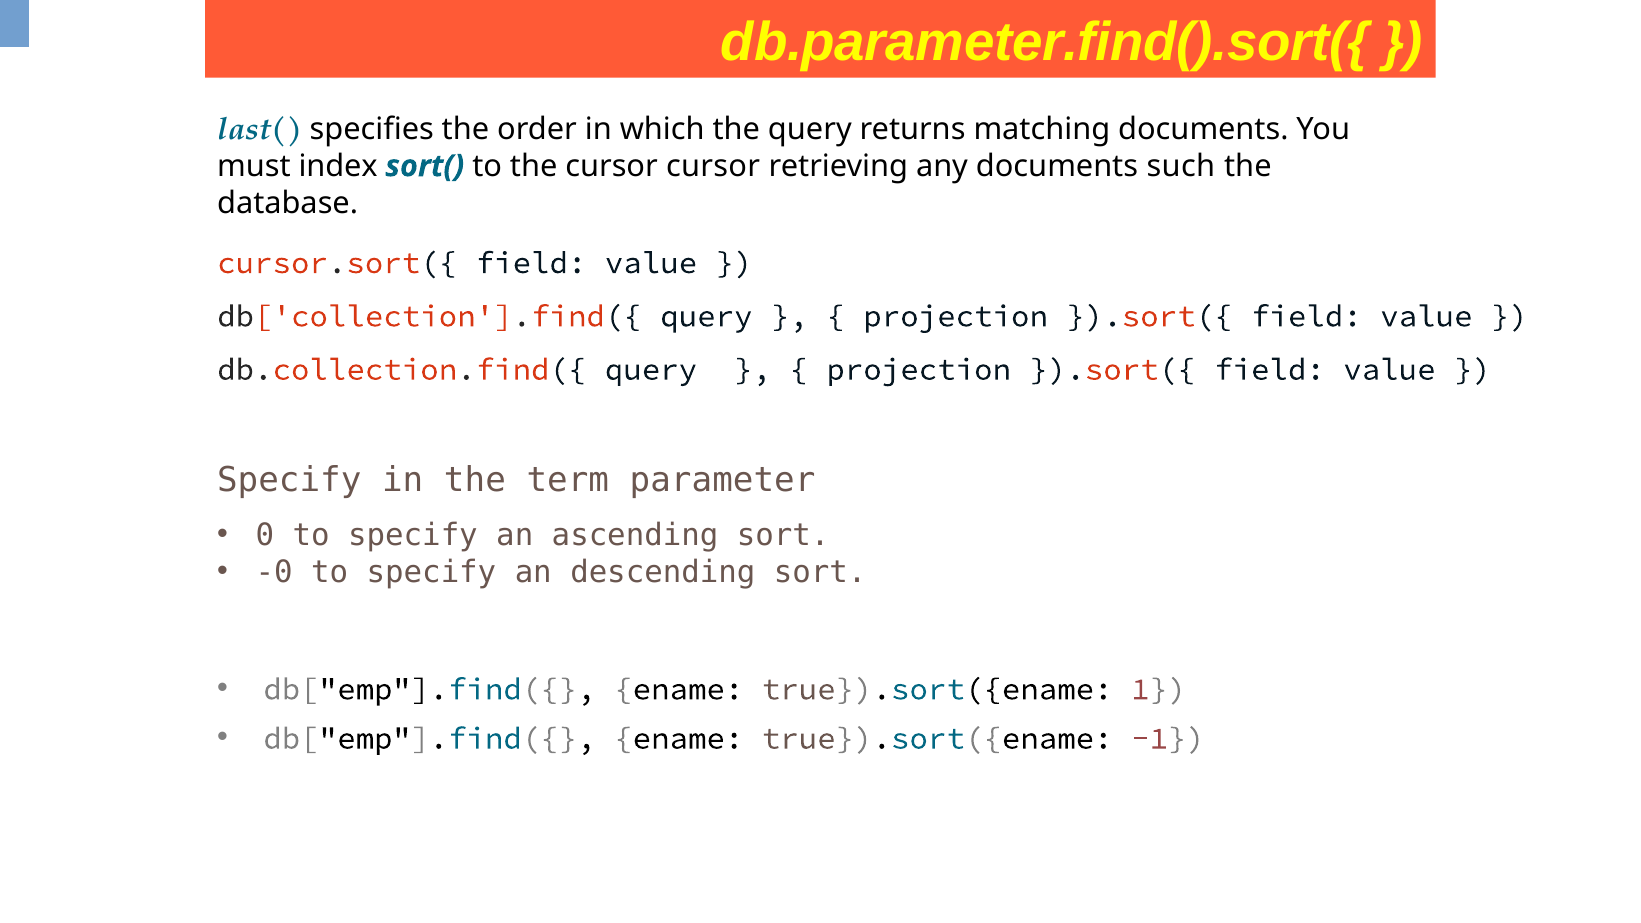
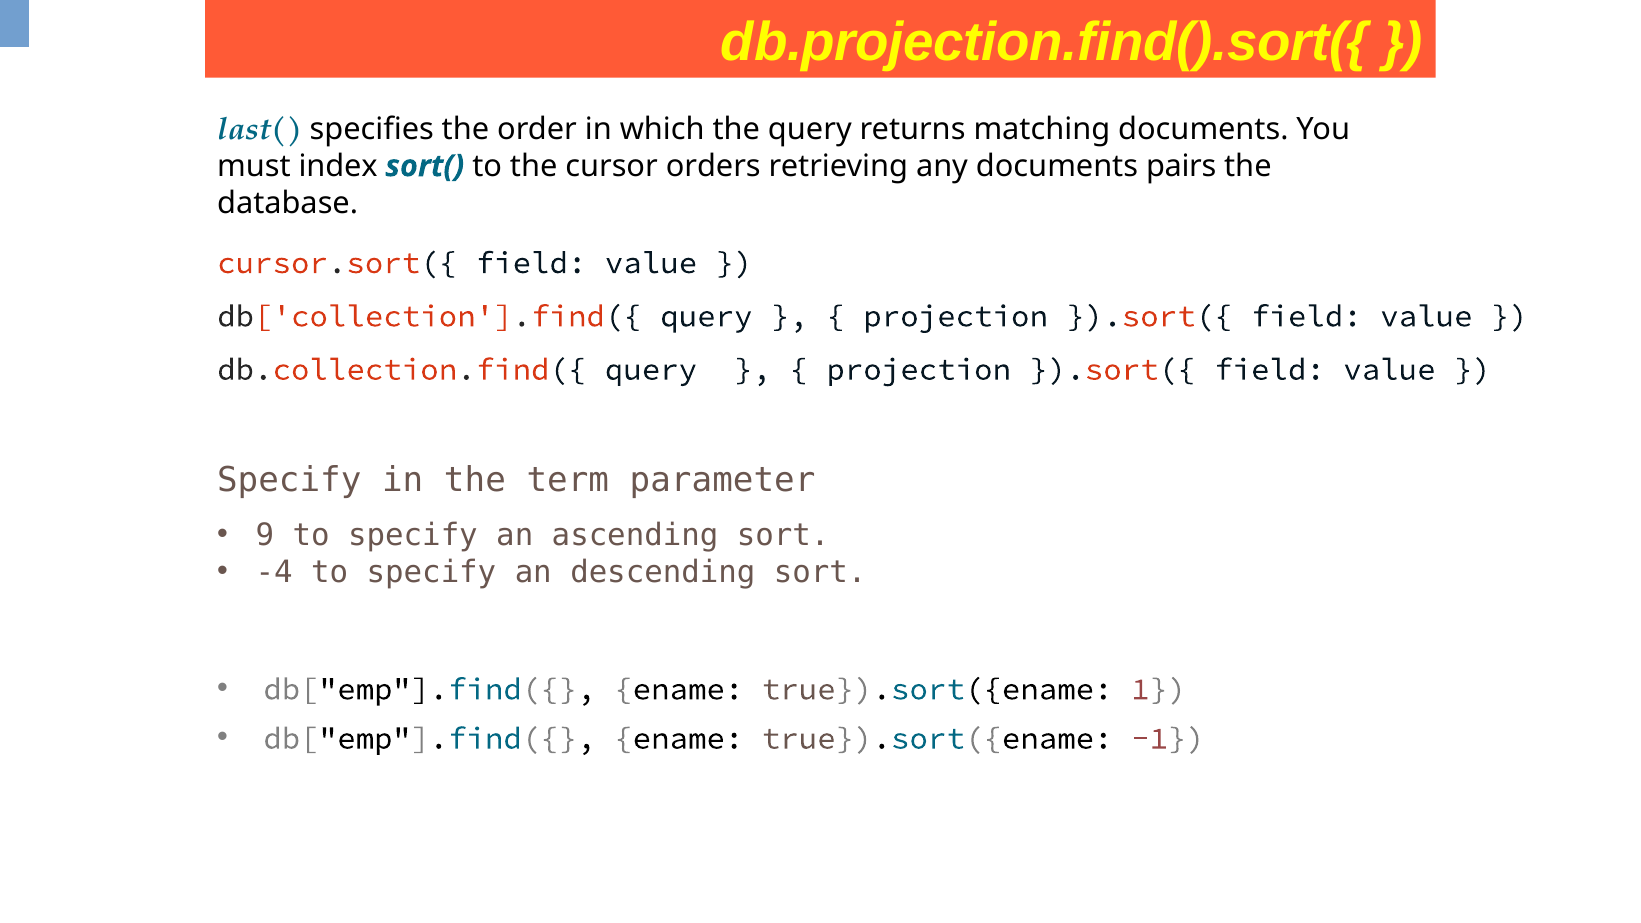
db.parameter.find().sort({: db.parameter.find().sort({ -> db.projection.find().sort({ (1045, 43)
cursor cursor: cursor -> orders (713, 166)
such: such -> pairs (1181, 166)
0: 0 -> 9 (265, 535)
-0: -0 -> -4 (274, 572)
